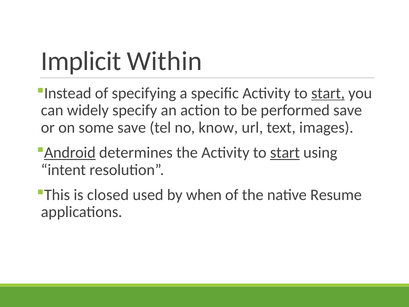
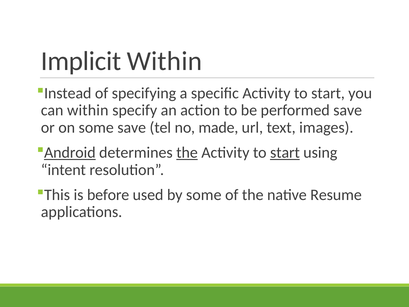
start underline: present -> none (328, 93)
can widely: widely -> within (88, 110)
know: know -> made (218, 127)
the underline: none -> present (187, 152)
closed: closed -> before (108, 195)
by when: when -> some (204, 195)
